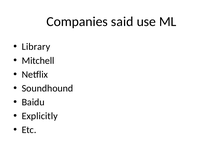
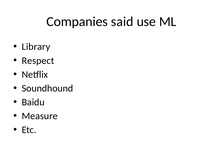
Mitchell: Mitchell -> Respect (38, 61)
Explicitly: Explicitly -> Measure (40, 116)
